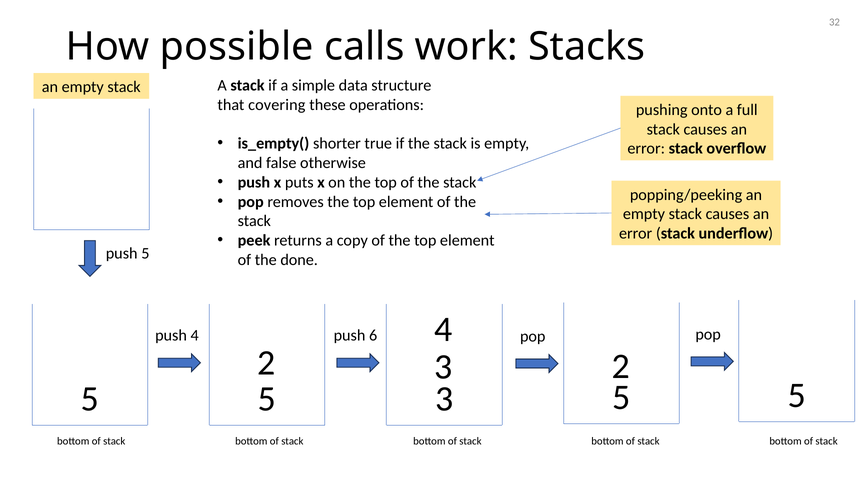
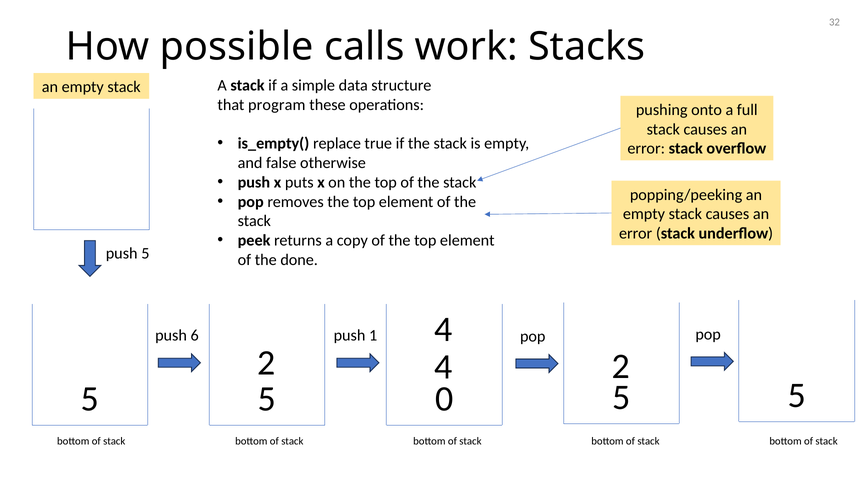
covering: covering -> program (277, 105)
shorter: shorter -> replace (337, 144)
push 4: 4 -> 6 (195, 336)
6: 6 -> 1 (373, 336)
2 3: 3 -> 4 (443, 367)
5 3: 3 -> 0 (444, 399)
